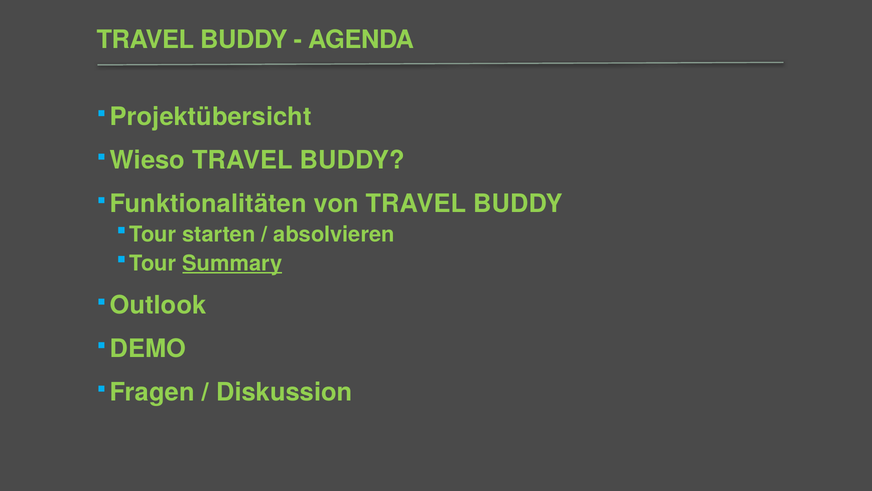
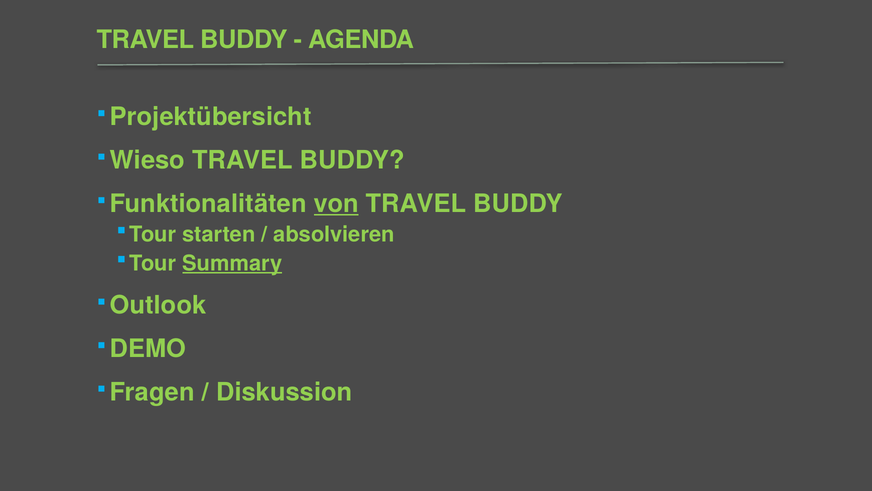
von underline: none -> present (336, 204)
